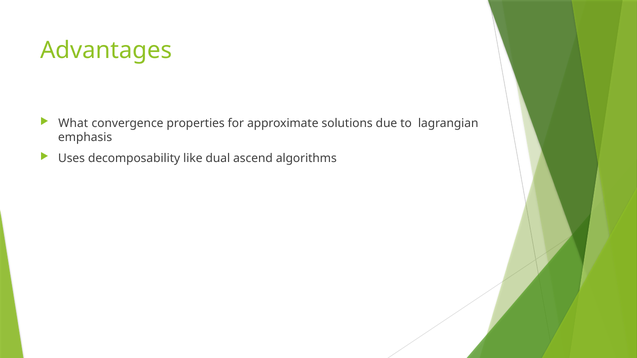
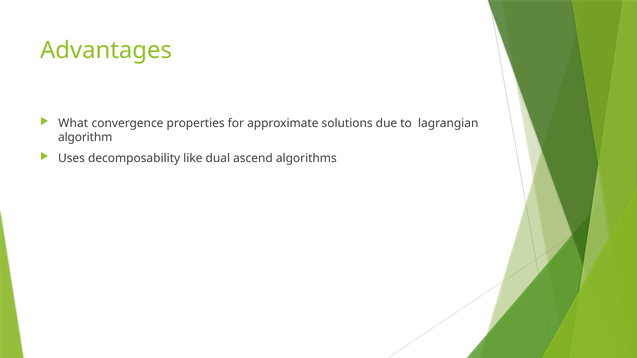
emphasis: emphasis -> algorithm (85, 138)
